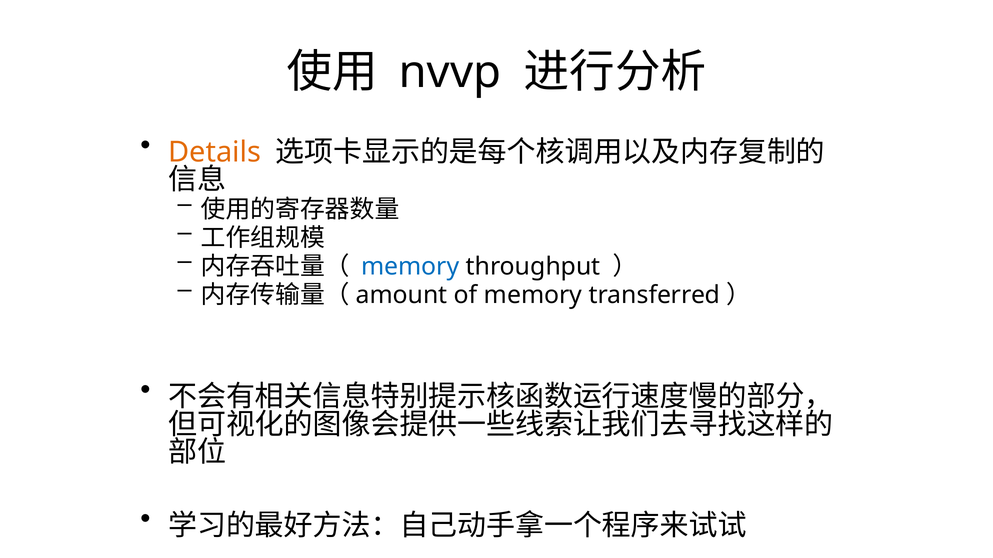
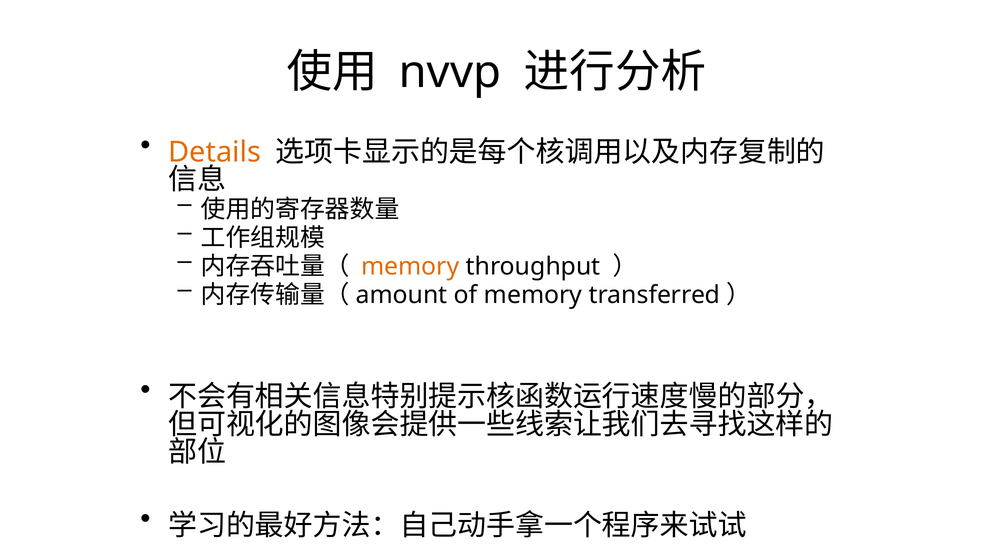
memory colour: blue -> orange (410, 267)
